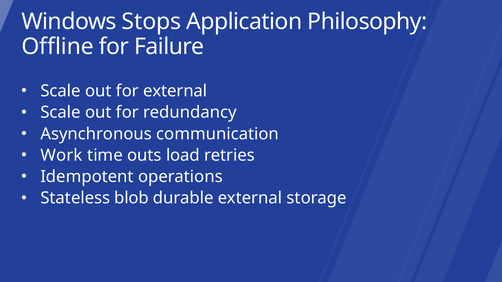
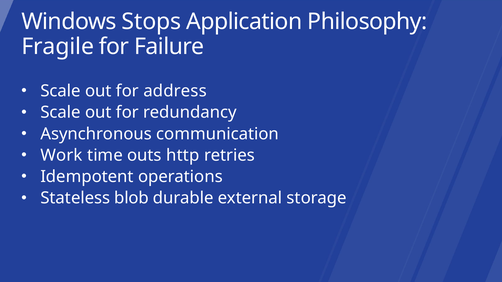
Offline: Offline -> Fragile (58, 47)
for external: external -> address (175, 91)
load: load -> http (183, 155)
